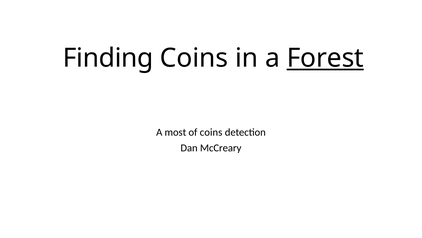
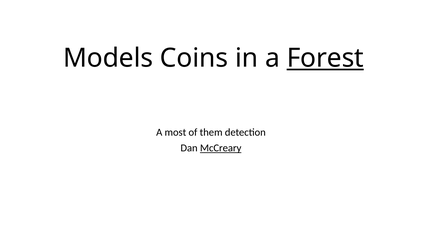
Finding: Finding -> Models (108, 58)
of coins: coins -> them (211, 132)
McCreary underline: none -> present (221, 148)
